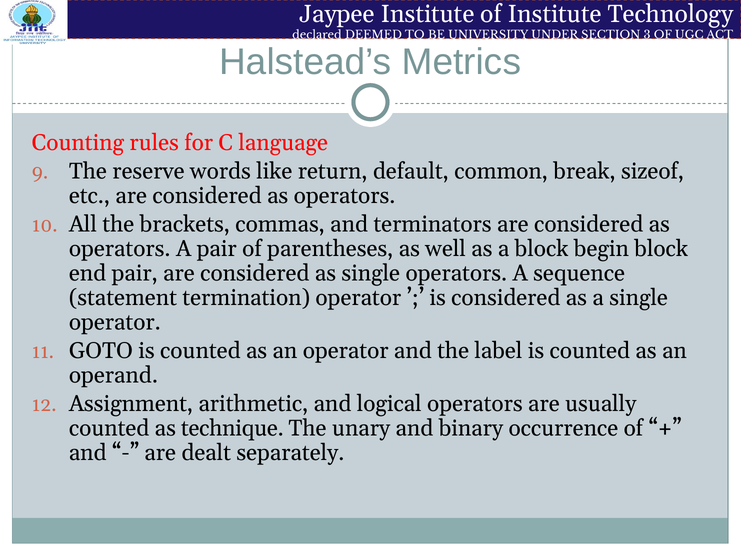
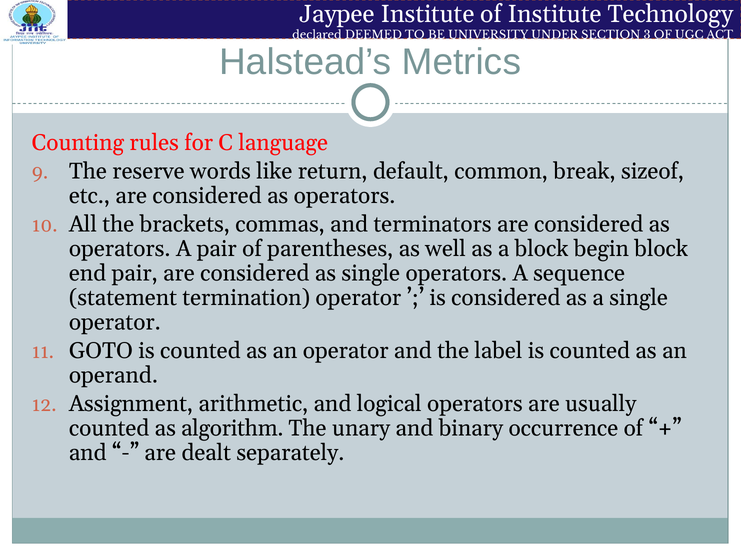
technique: technique -> algorithm (232, 428)
